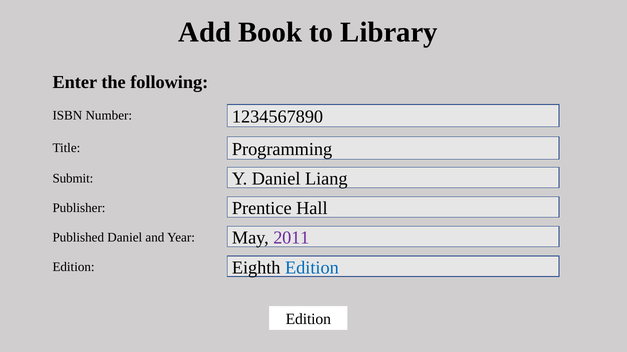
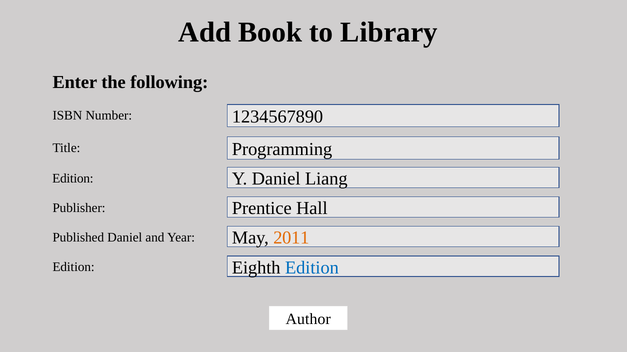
Submit: Submit -> Edition (73, 179)
2011 colour: purple -> orange (291, 238)
Edition: Edition -> Author (308, 320)
